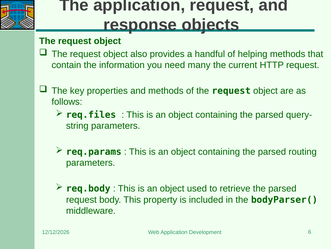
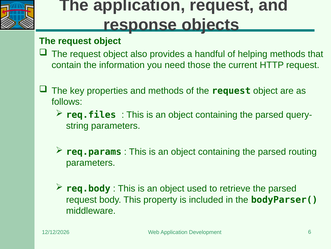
many: many -> those (199, 65)
